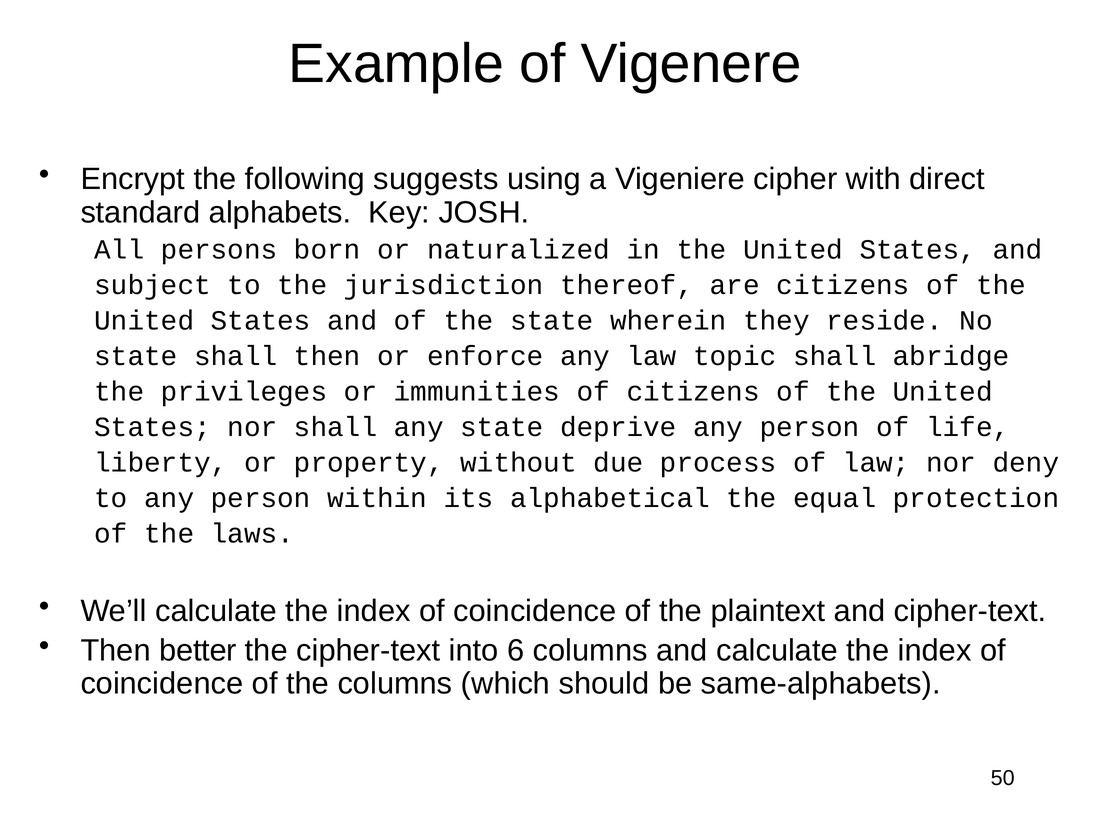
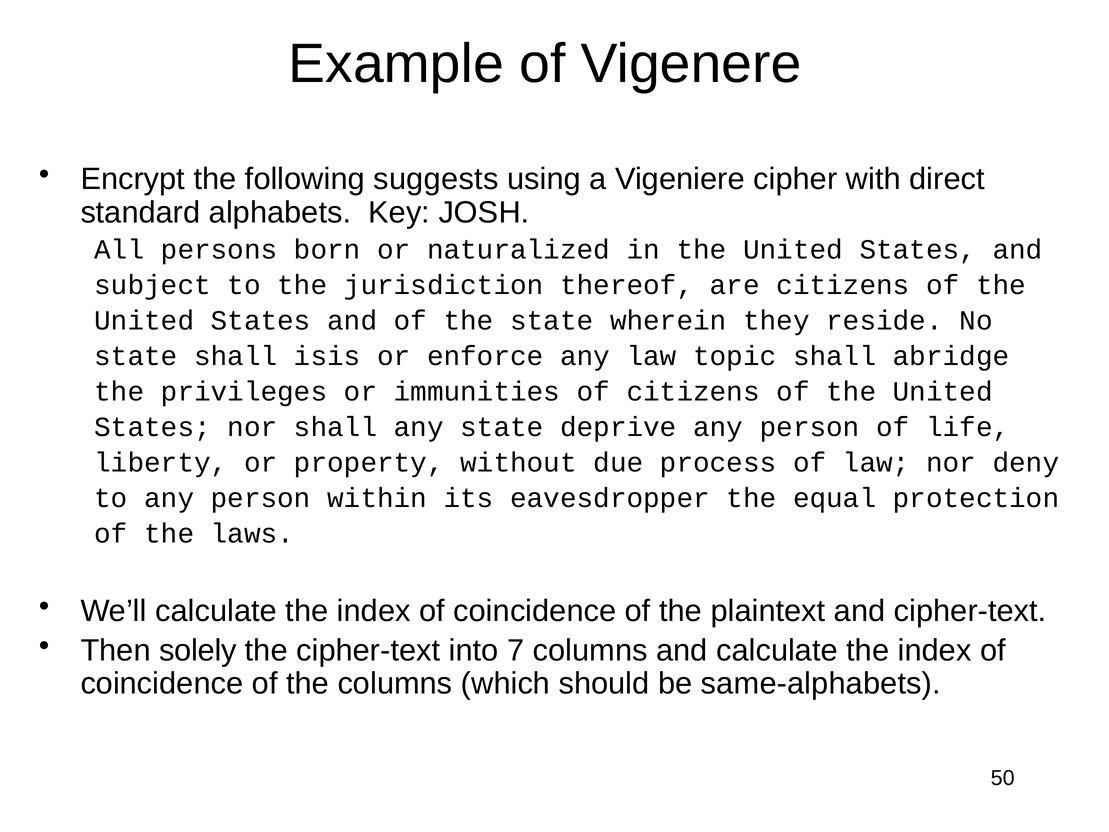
shall then: then -> isis (327, 356)
alphabetical: alphabetical -> eavesdropper (610, 498)
better: better -> solely (198, 650)
6: 6 -> 7 (516, 650)
